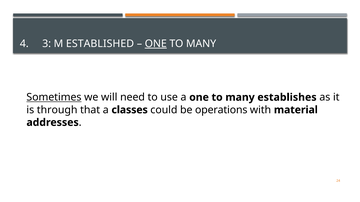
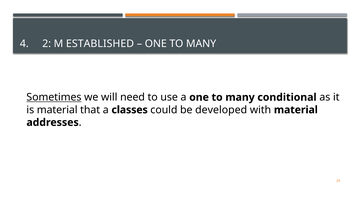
3: 3 -> 2 (47, 44)
ONE underline: present -> none (156, 44)
establishes: establishes -> conditional (287, 98)
is through: through -> material (57, 110)
operations: operations -> developed (221, 110)
